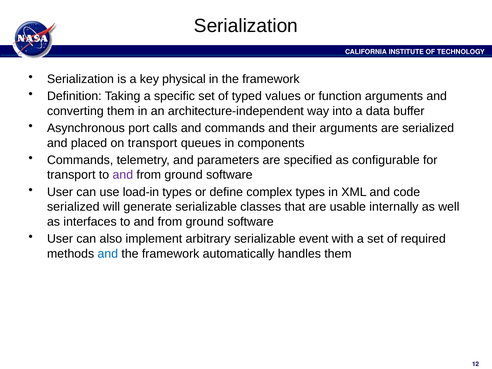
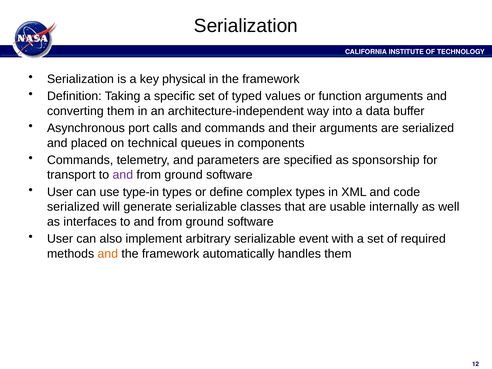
on transport: transport -> technical (153, 143)
configurable: configurable -> sponsorship (386, 160)
load-in: load-in -> type-in (141, 192)
and colour: blue -> orange (108, 254)
